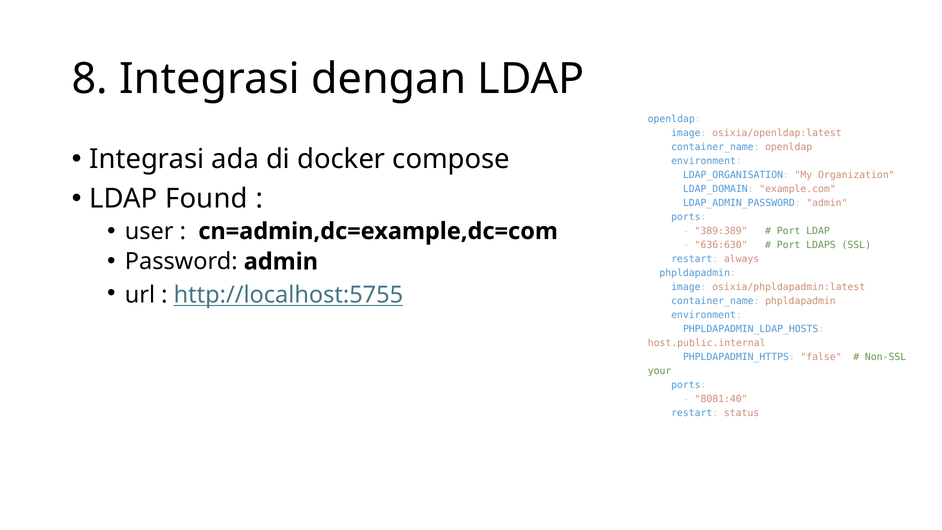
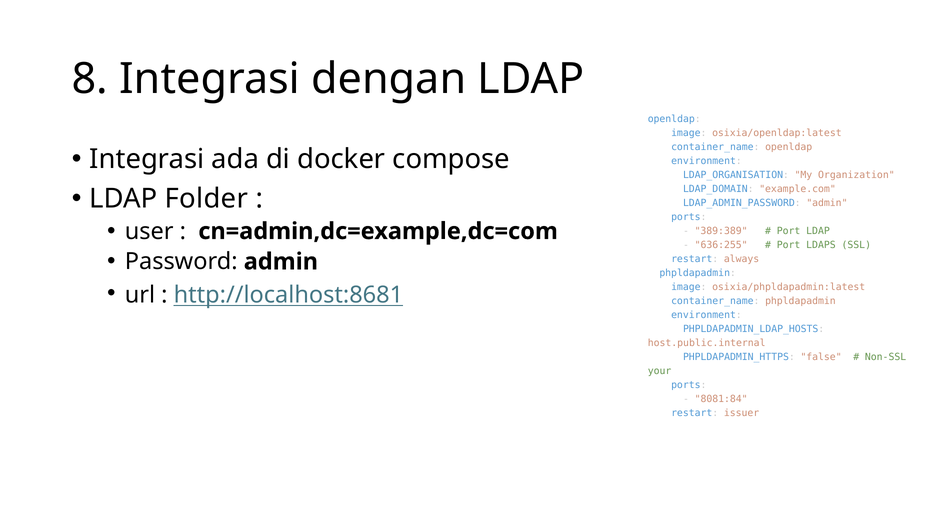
Found: Found -> Folder (206, 199)
636:630: 636:630 -> 636:255 (721, 245)
http://localhost:5755: http://localhost:5755 -> http://localhost:8681 (288, 295)
8081:40: 8081:40 -> 8081:84 (721, 399)
status: status -> issuer (742, 413)
